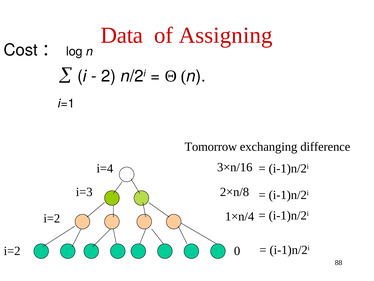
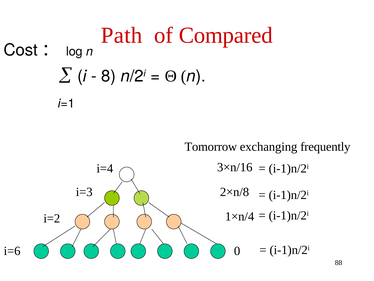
Data: Data -> Path (122, 35)
Assigning: Assigning -> Compared (226, 35)
2: 2 -> 8 (109, 76)
difference: difference -> frequently (325, 146)
i=2: i=2 -> i=6 (12, 251)
